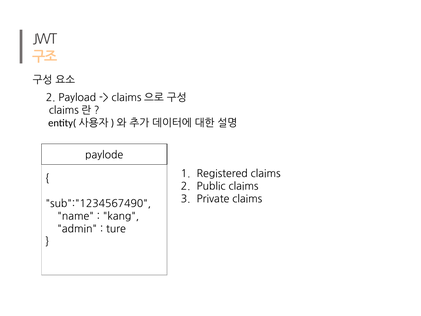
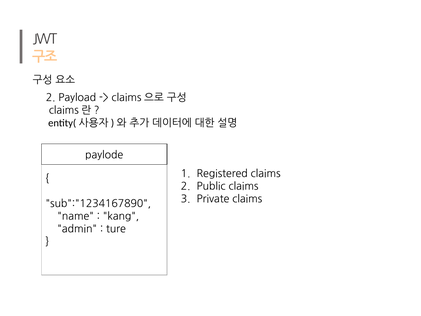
sub":"1234567490: sub":"1234567490 -> sub":"1234167890 (98, 204)
